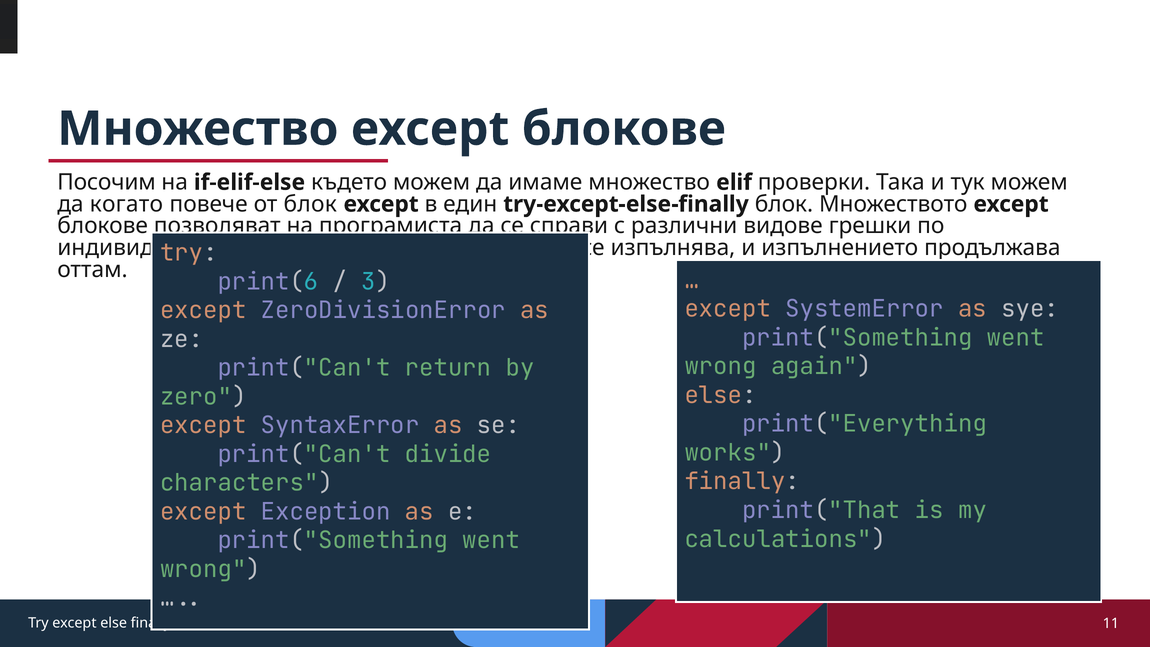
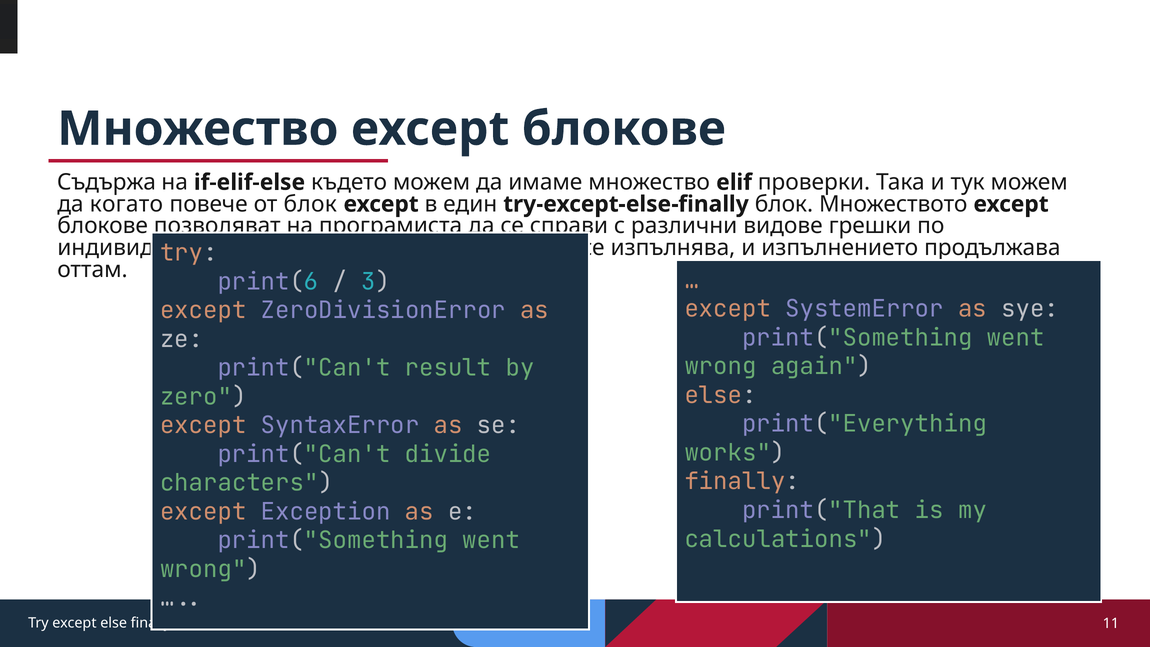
Посочим: Посочим -> Съдържа (106, 182)
return: return -> result (448, 368)
